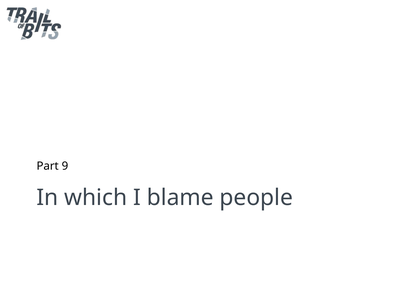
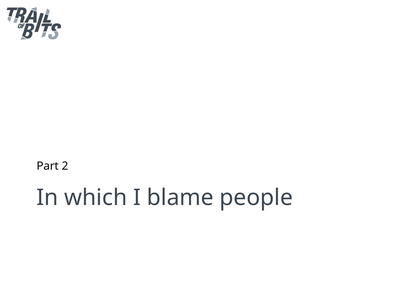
9: 9 -> 2 (65, 166)
